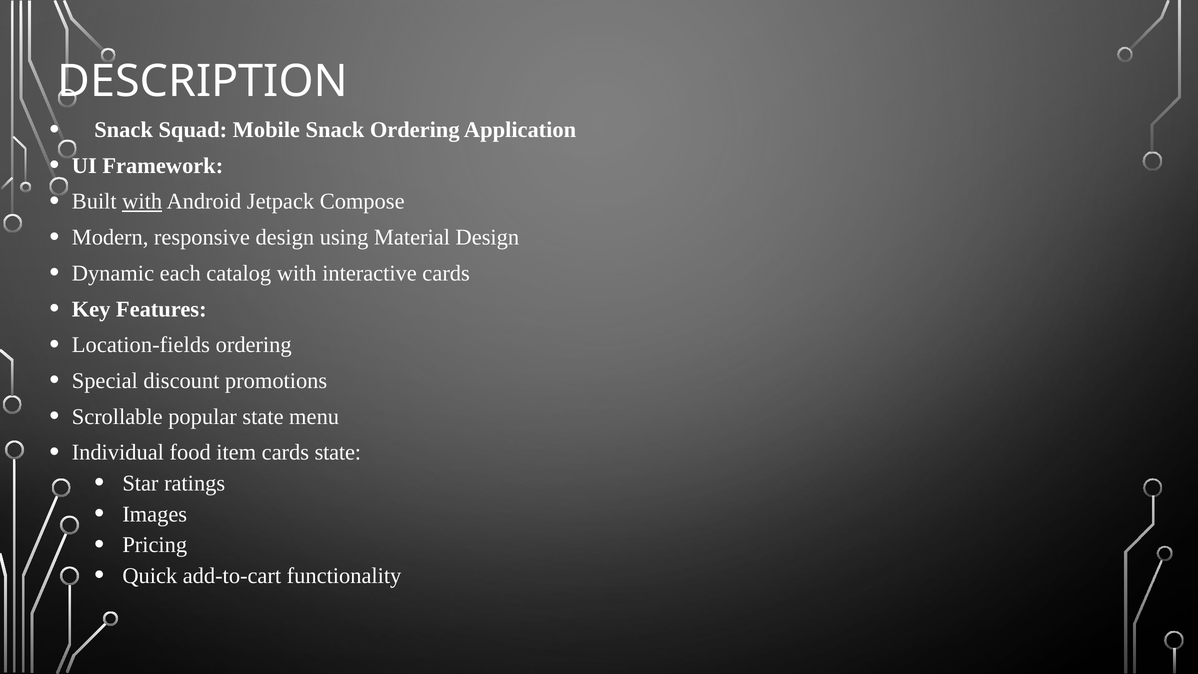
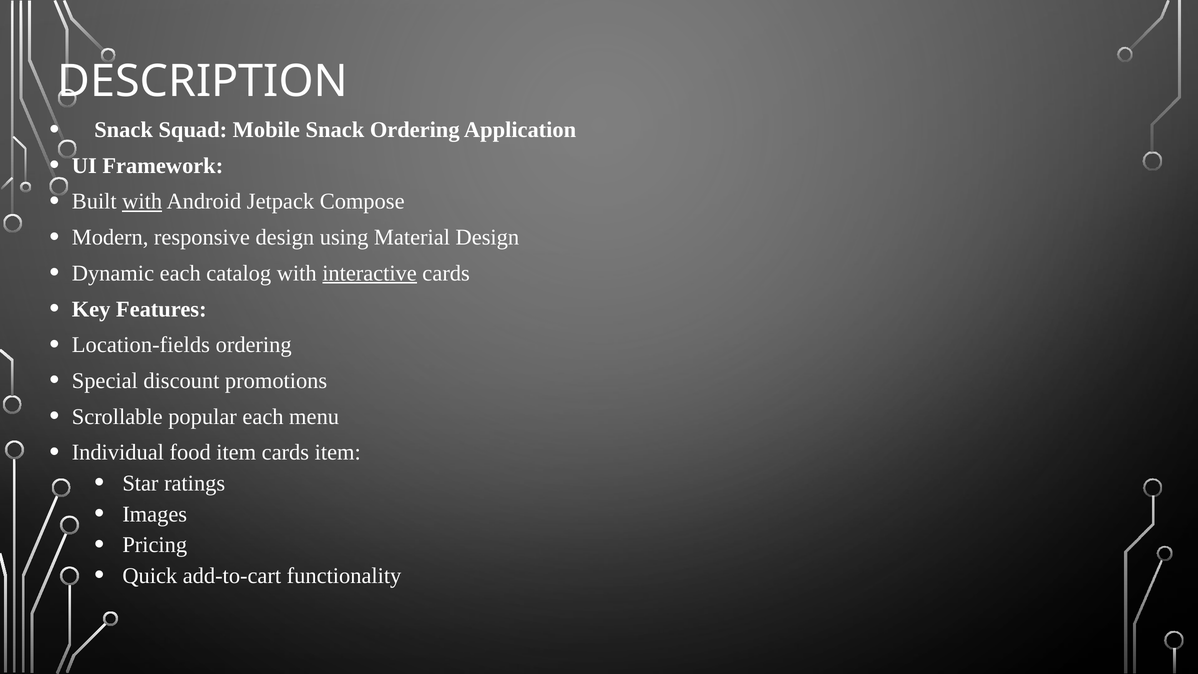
interactive underline: none -> present (370, 273)
popular state: state -> each (263, 417)
cards state: state -> item (338, 452)
